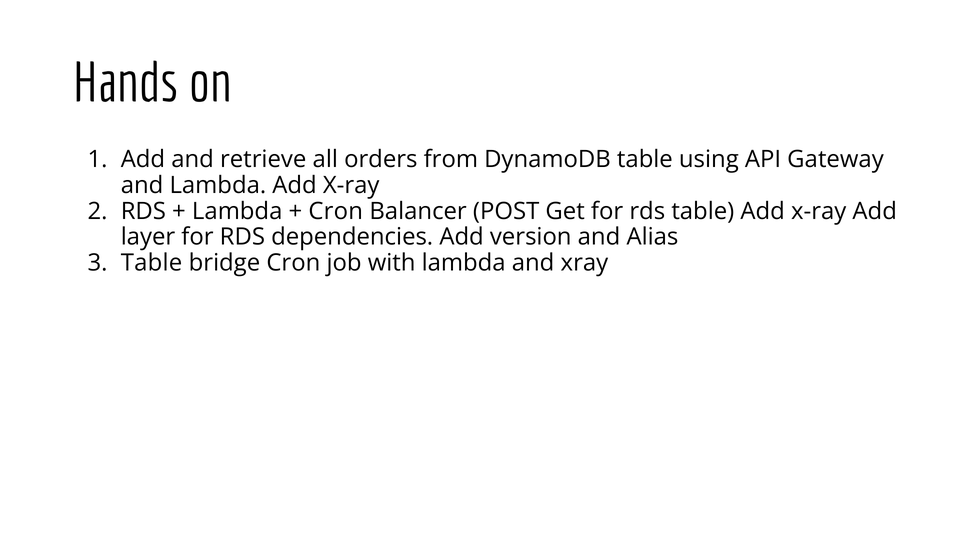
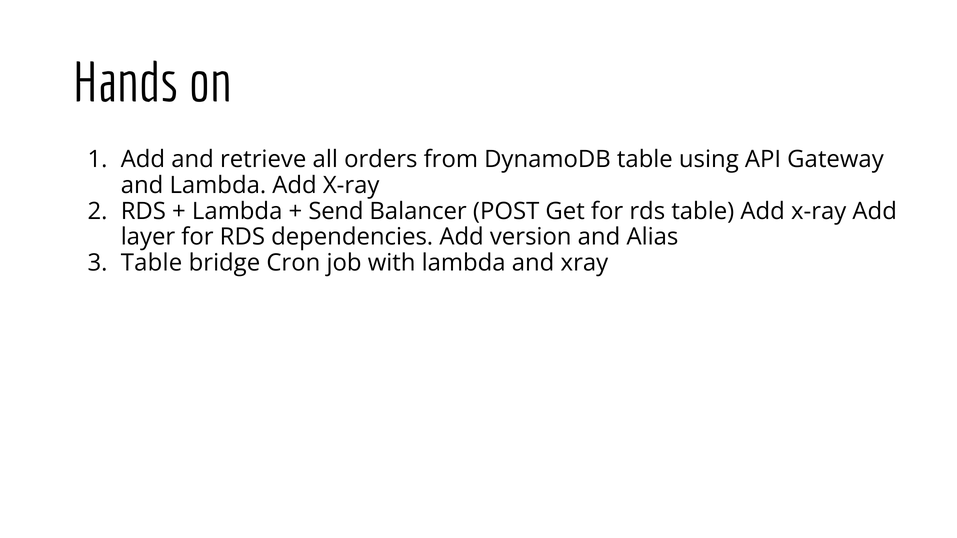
Cron: Cron -> Send (336, 211)
